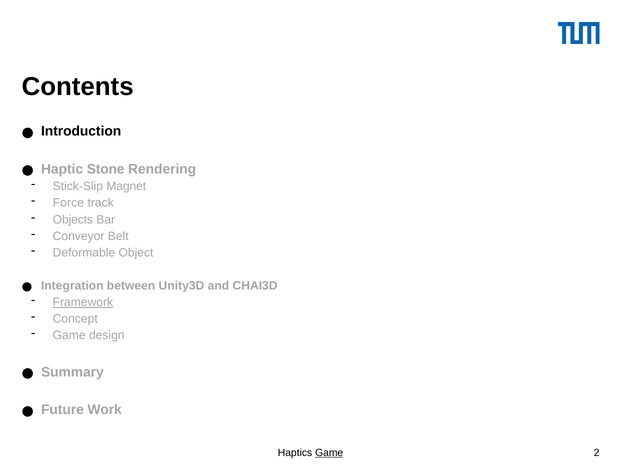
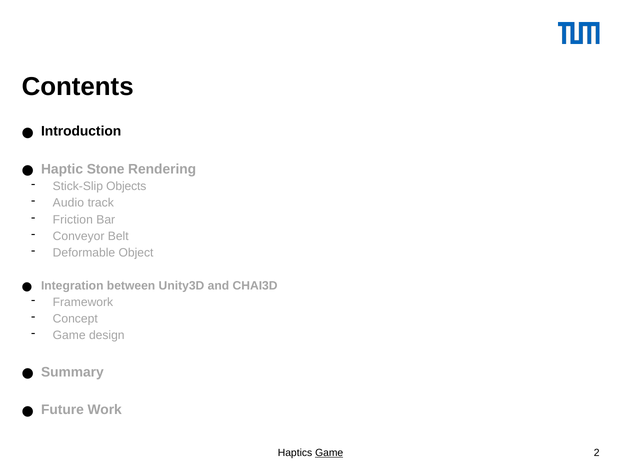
Magnet: Magnet -> Objects (126, 186)
Force: Force -> Audio (68, 203)
Objects: Objects -> Friction (73, 219)
Framework underline: present -> none (83, 302)
